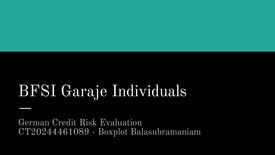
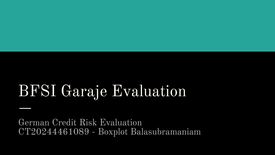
Garaje Individuals: Individuals -> Evaluation (149, 91)
